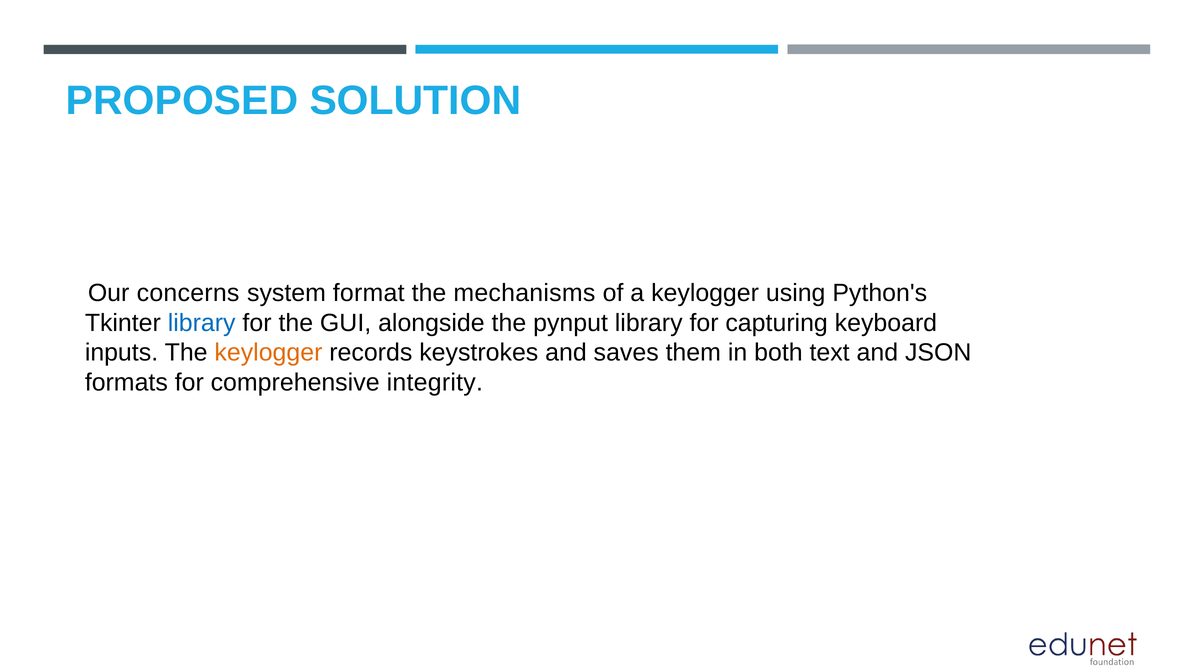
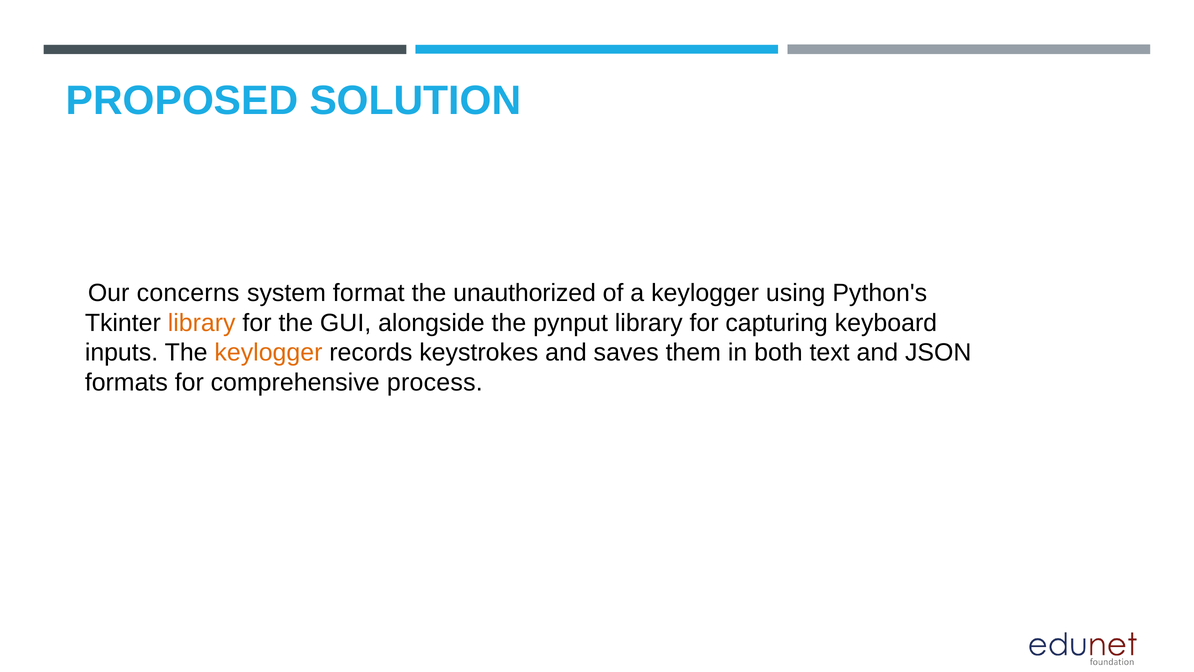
mechanisms: mechanisms -> unauthorized (525, 293)
library colour: blue -> orange (202, 323)
integrity: integrity -> process (435, 382)
